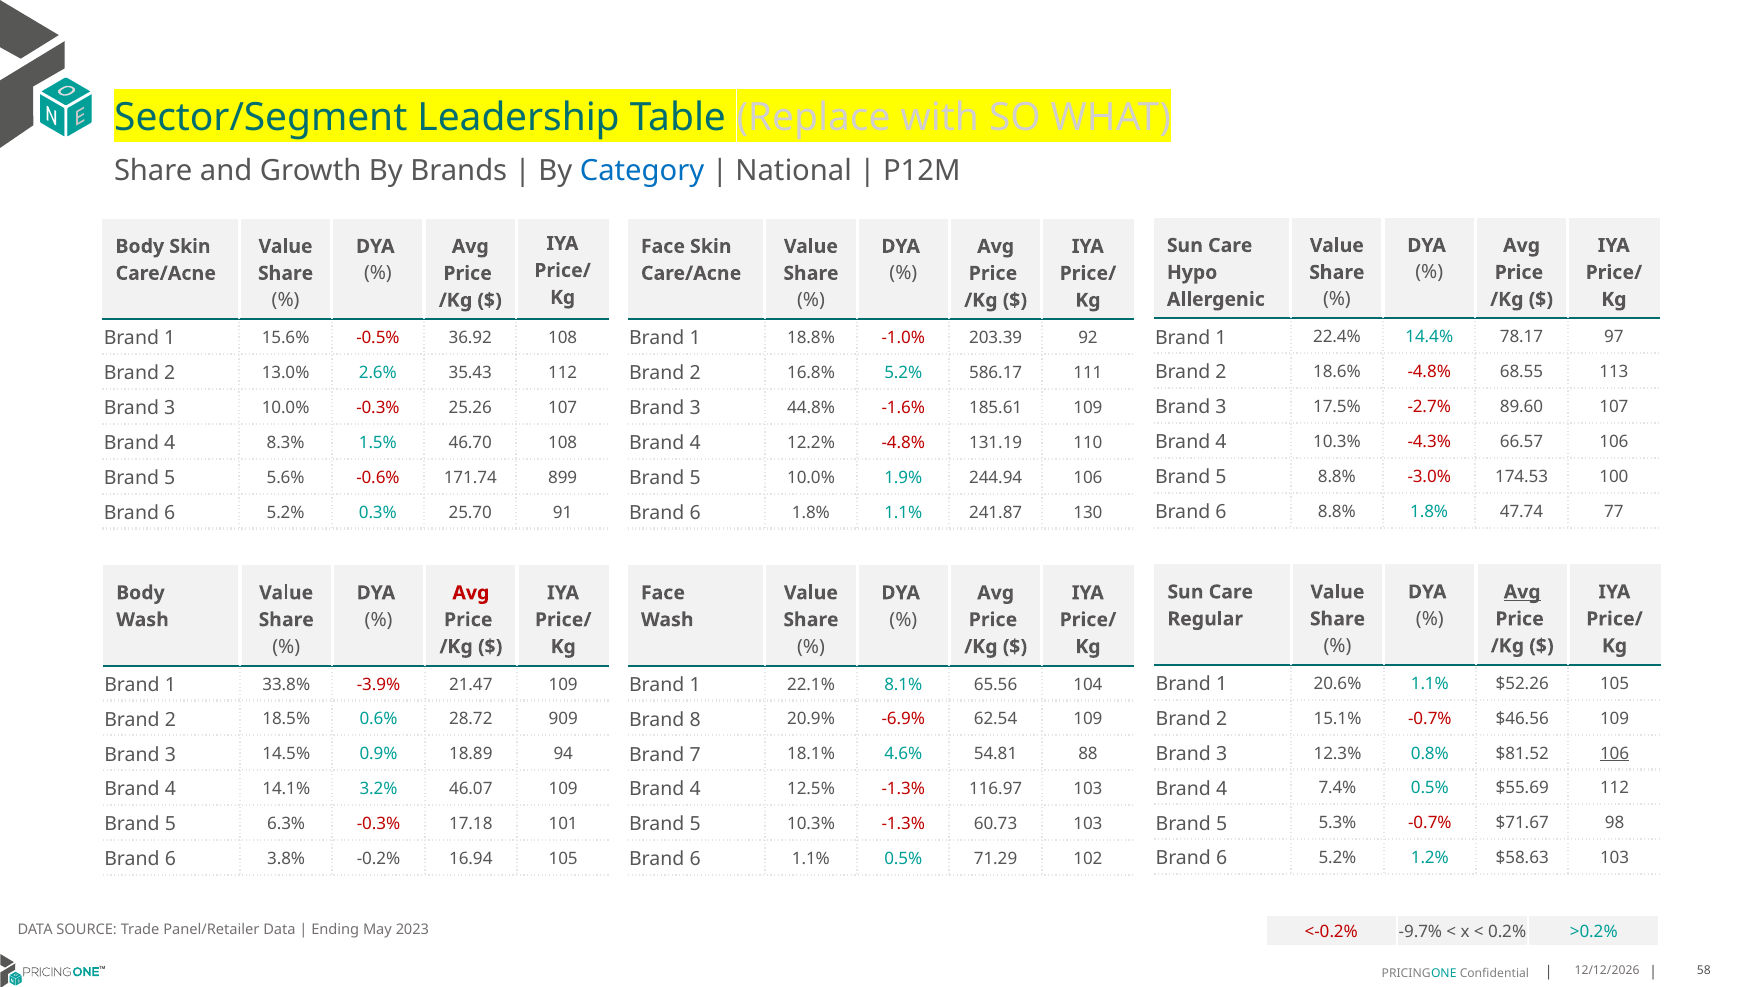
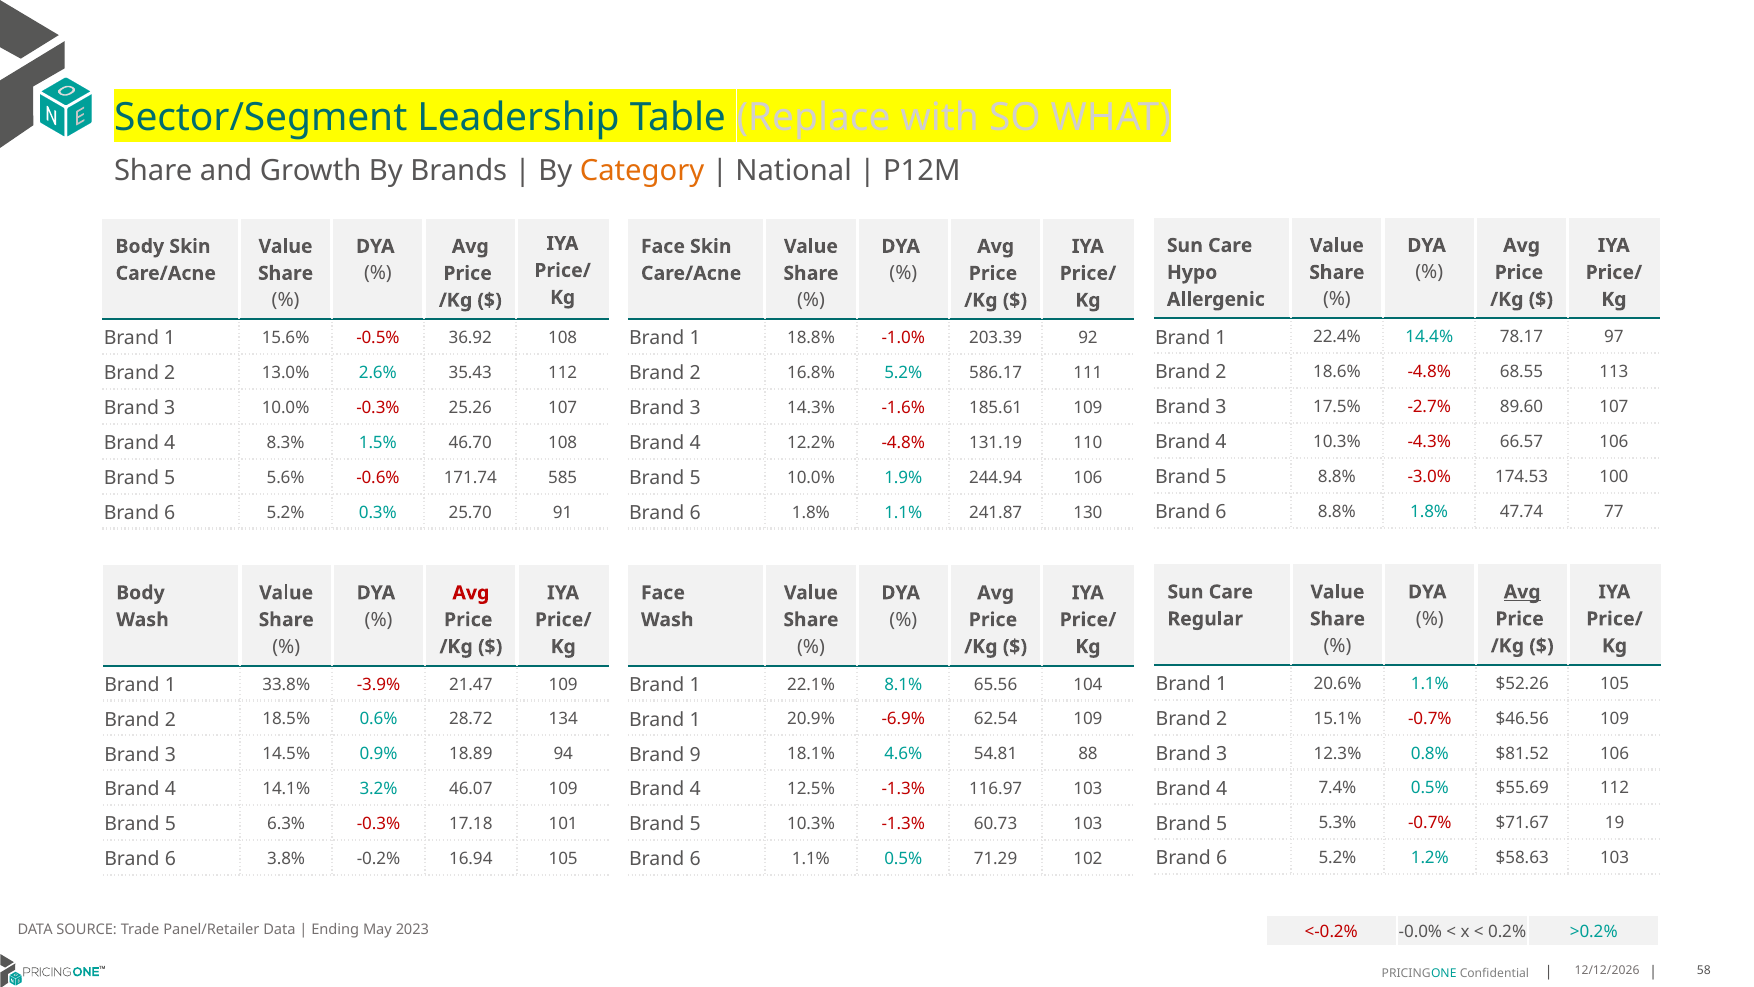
Category colour: blue -> orange (642, 171)
44.8%: 44.8% -> 14.3% (811, 408)
899: 899 -> 585 (563, 477)
909: 909 -> 134 (563, 719)
8: 8 -> 1 (695, 720)
106 underline: present -> none (1615, 753)
7: 7 -> 9 (695, 754)
98: 98 -> 19 (1615, 823)
-9.7%: -9.7% -> -0.0% (1420, 931)
